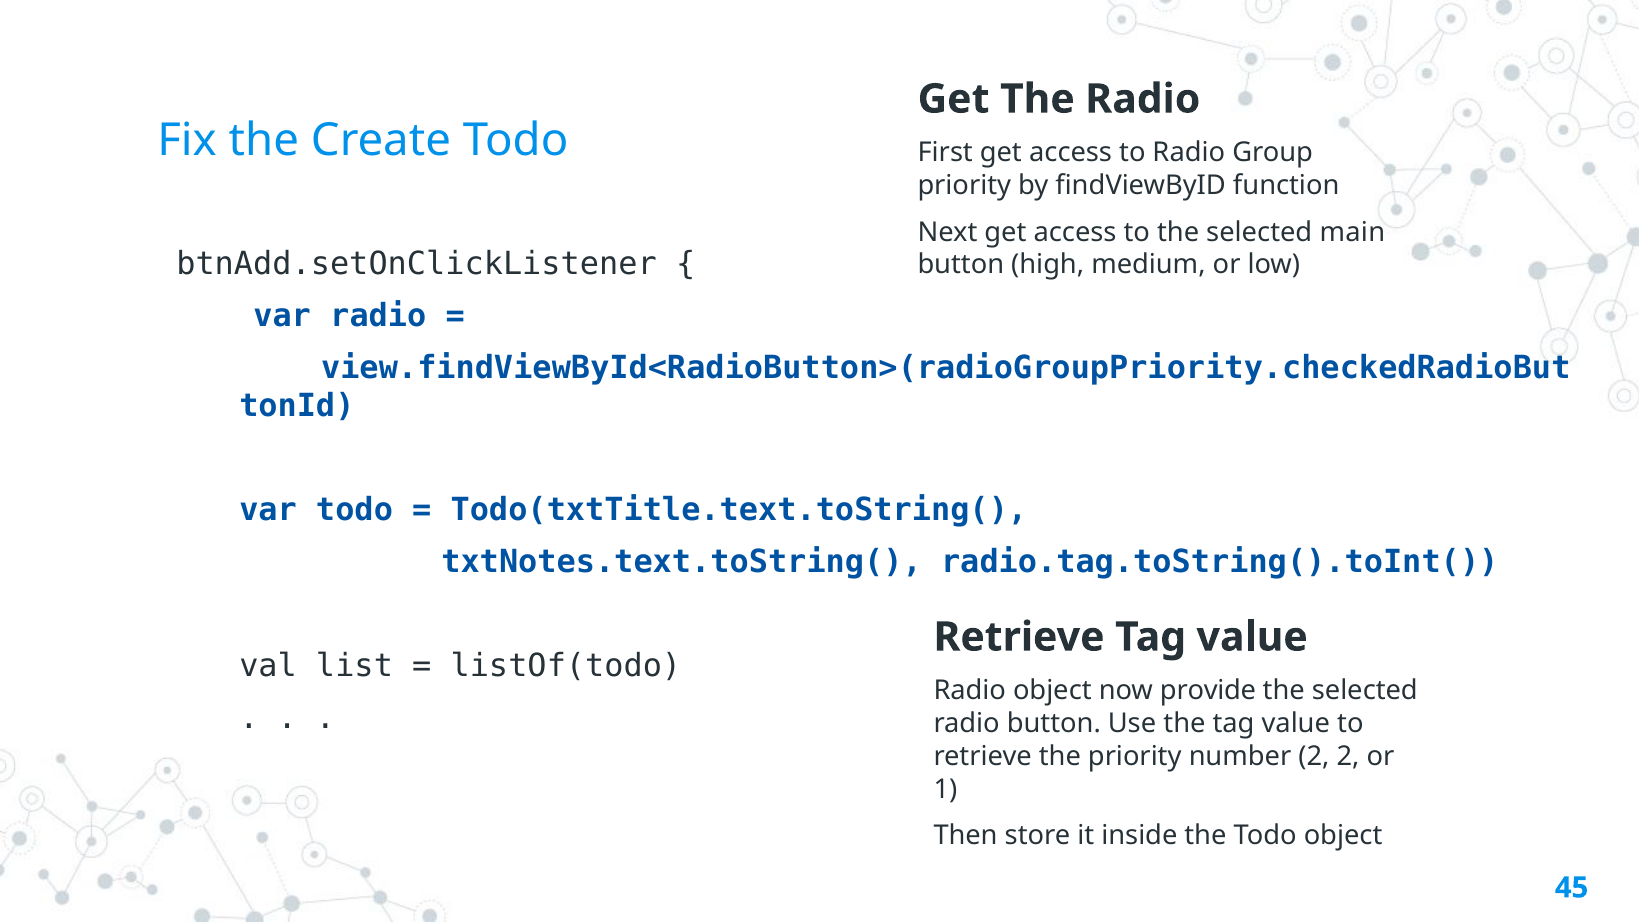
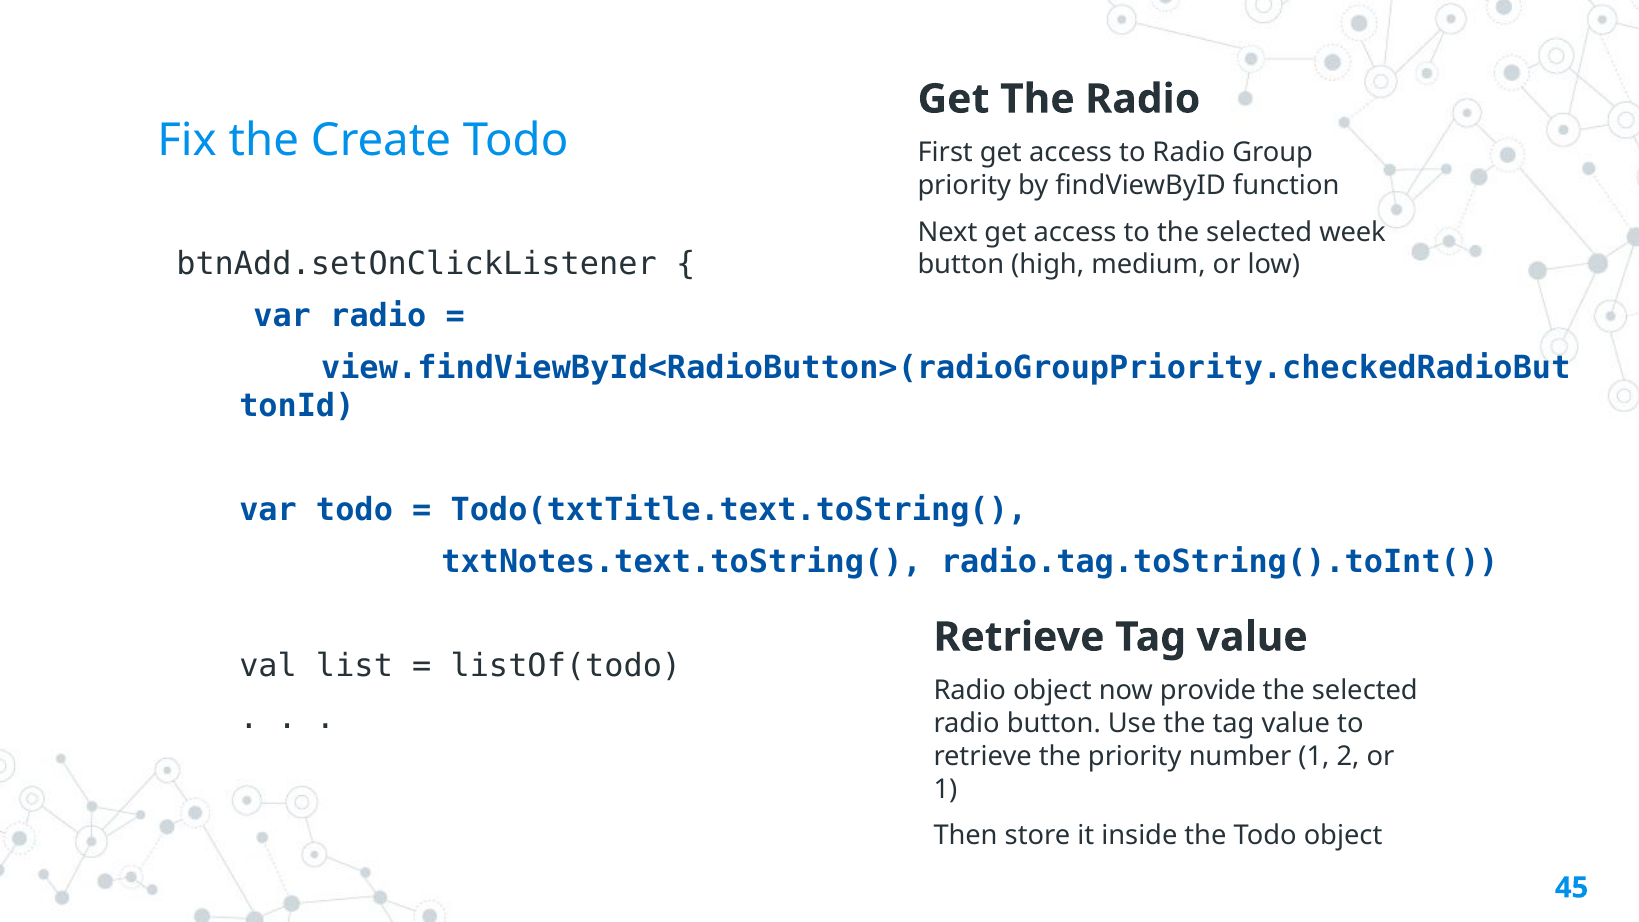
main: main -> week (1353, 232)
number 2: 2 -> 1 (1314, 756)
